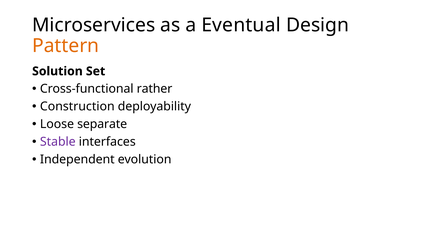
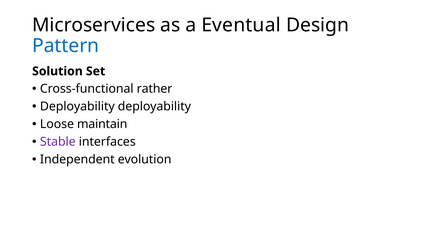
Pattern colour: orange -> blue (66, 46)
Construction: Construction -> Deployability (77, 106)
separate: separate -> maintain (102, 124)
